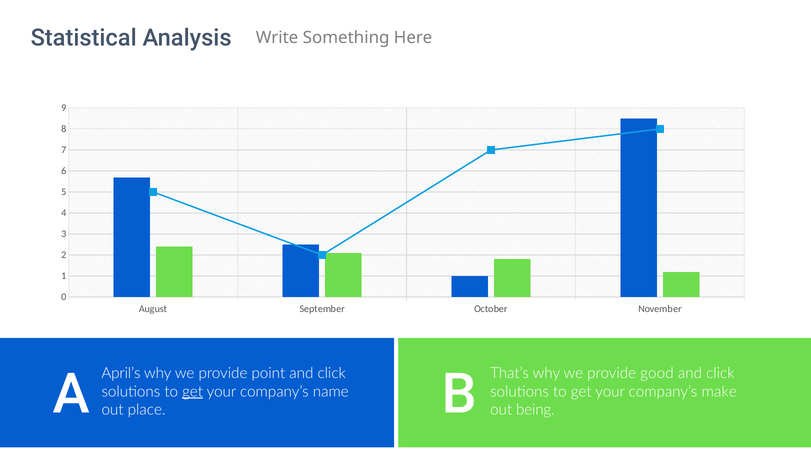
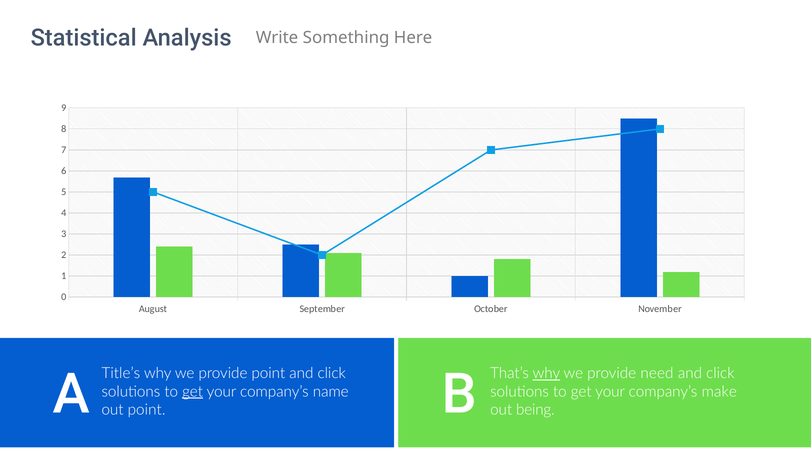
April’s: April’s -> Title’s (121, 373)
out place: place -> point (147, 410)
why underline: none -> present (546, 373)
good: good -> need (657, 373)
